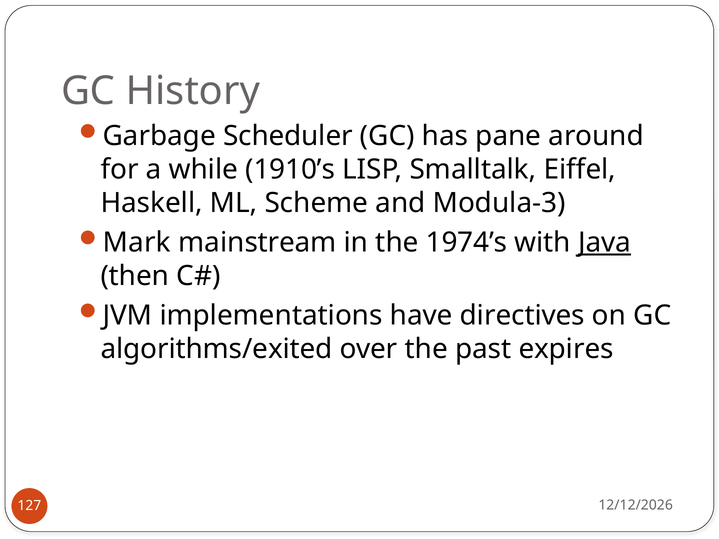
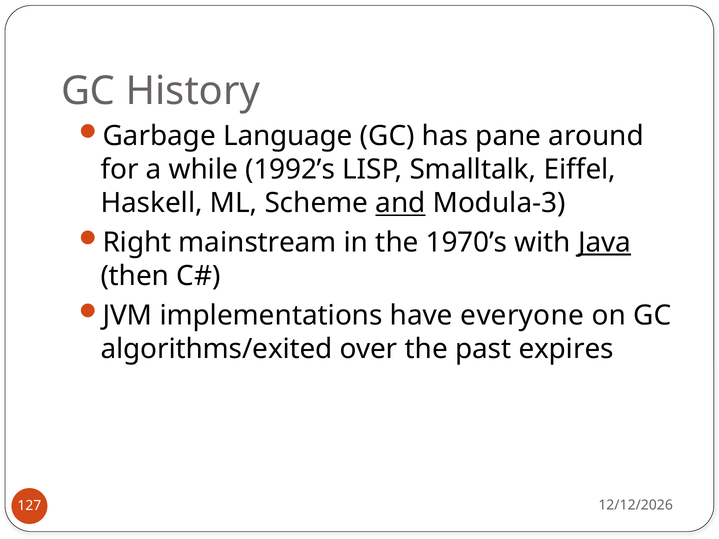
Scheduler: Scheduler -> Language (288, 136)
1910’s: 1910’s -> 1992’s (290, 170)
and underline: none -> present (401, 203)
Mark: Mark -> Right (137, 243)
1974’s: 1974’s -> 1970’s (467, 243)
directives: directives -> everyone (522, 316)
